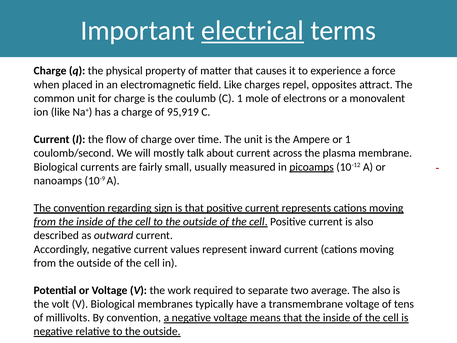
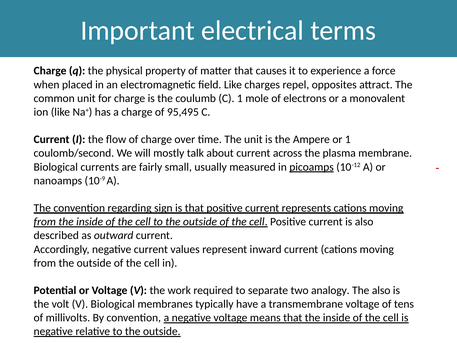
electrical underline: present -> none (253, 31)
95,919: 95,919 -> 95,495 (183, 112)
average: average -> analogy (330, 290)
